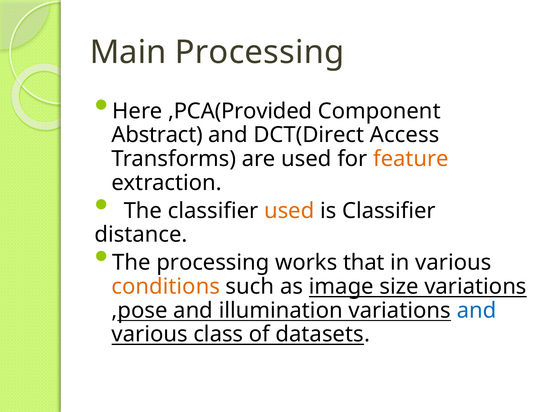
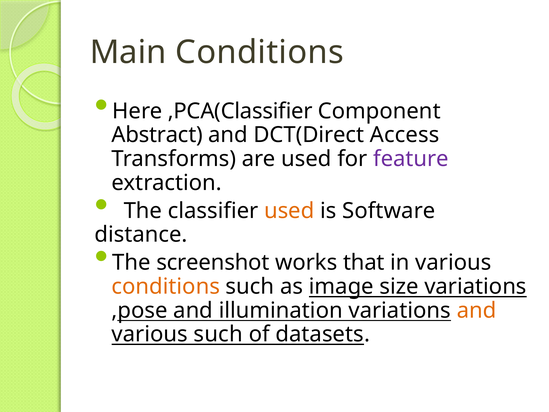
Main Processing: Processing -> Conditions (260, 52)
,PCA(Provided: ,PCA(Provided -> ,PCA(Classifier (240, 111)
feature colour: orange -> purple (411, 159)
is Classifier: Classifier -> Software (389, 211)
The processing: processing -> screenshot (213, 262)
and colour: blue -> orange (477, 310)
various class: class -> such (218, 334)
